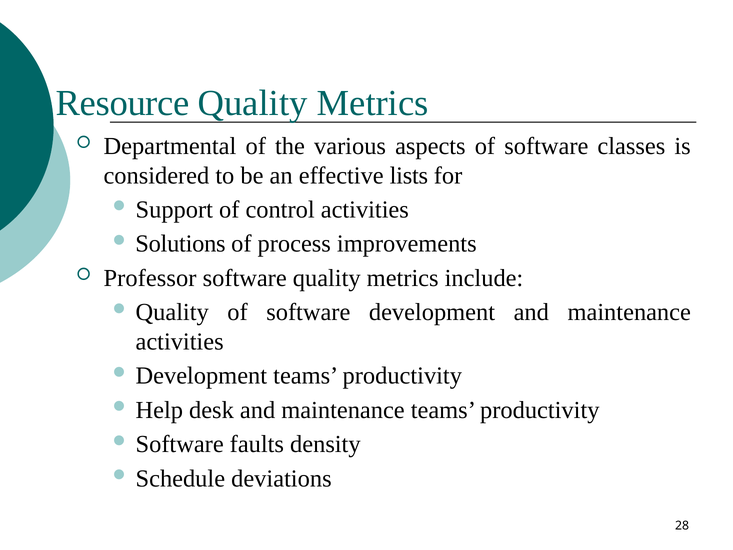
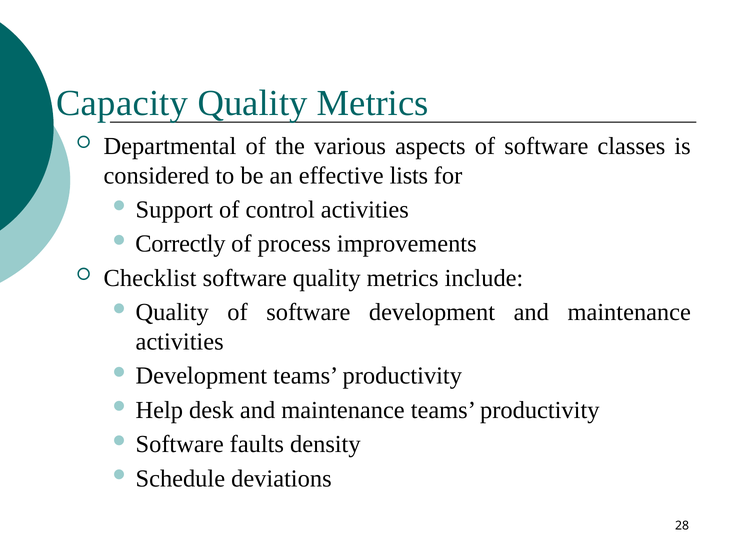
Resource: Resource -> Capacity (122, 103)
Solutions: Solutions -> Correctly (180, 244)
Professor: Professor -> Checklist (150, 278)
